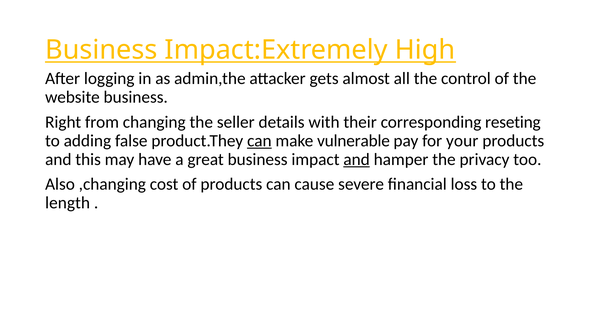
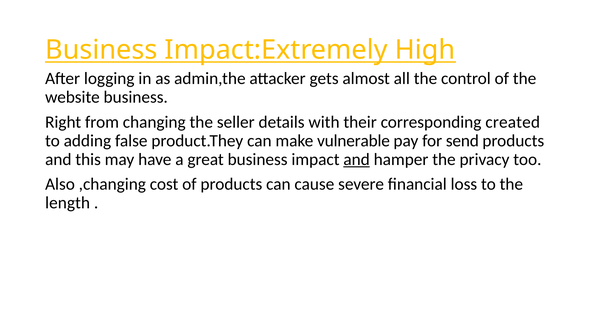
reseting: reseting -> created (513, 122)
can underline: present -> none (259, 141)
your: your -> send (462, 141)
